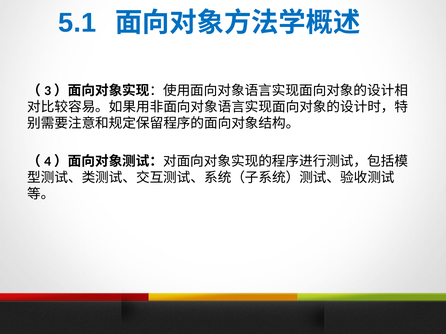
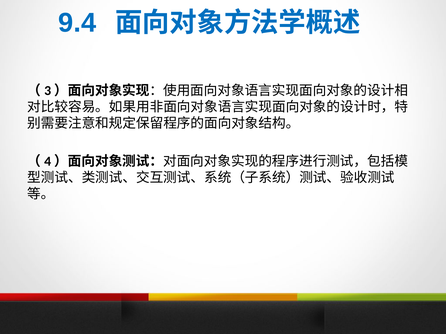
5.1: 5.1 -> 9.4 (77, 23)
